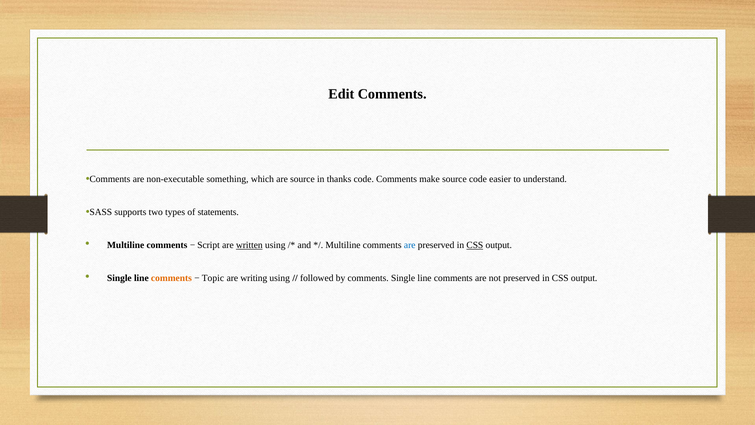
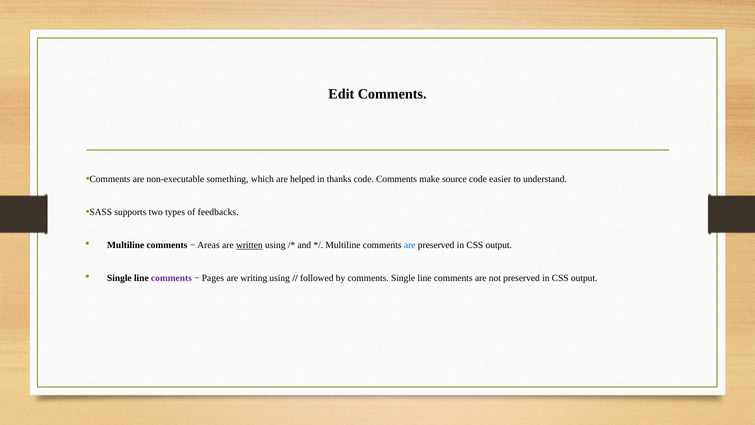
are source: source -> helped (302, 179)
statements: statements -> feedbacks (218, 212)
Script: Script -> Areas (209, 245)
CSS underline: present -> none (475, 245)
comments colour: orange -> purple (171, 278)
Topic: Topic -> Pages (213, 278)
